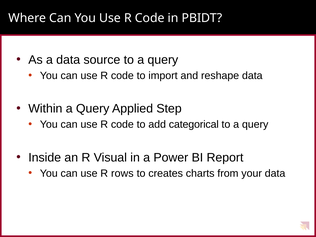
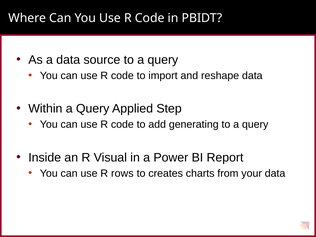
categorical: categorical -> generating (194, 124)
